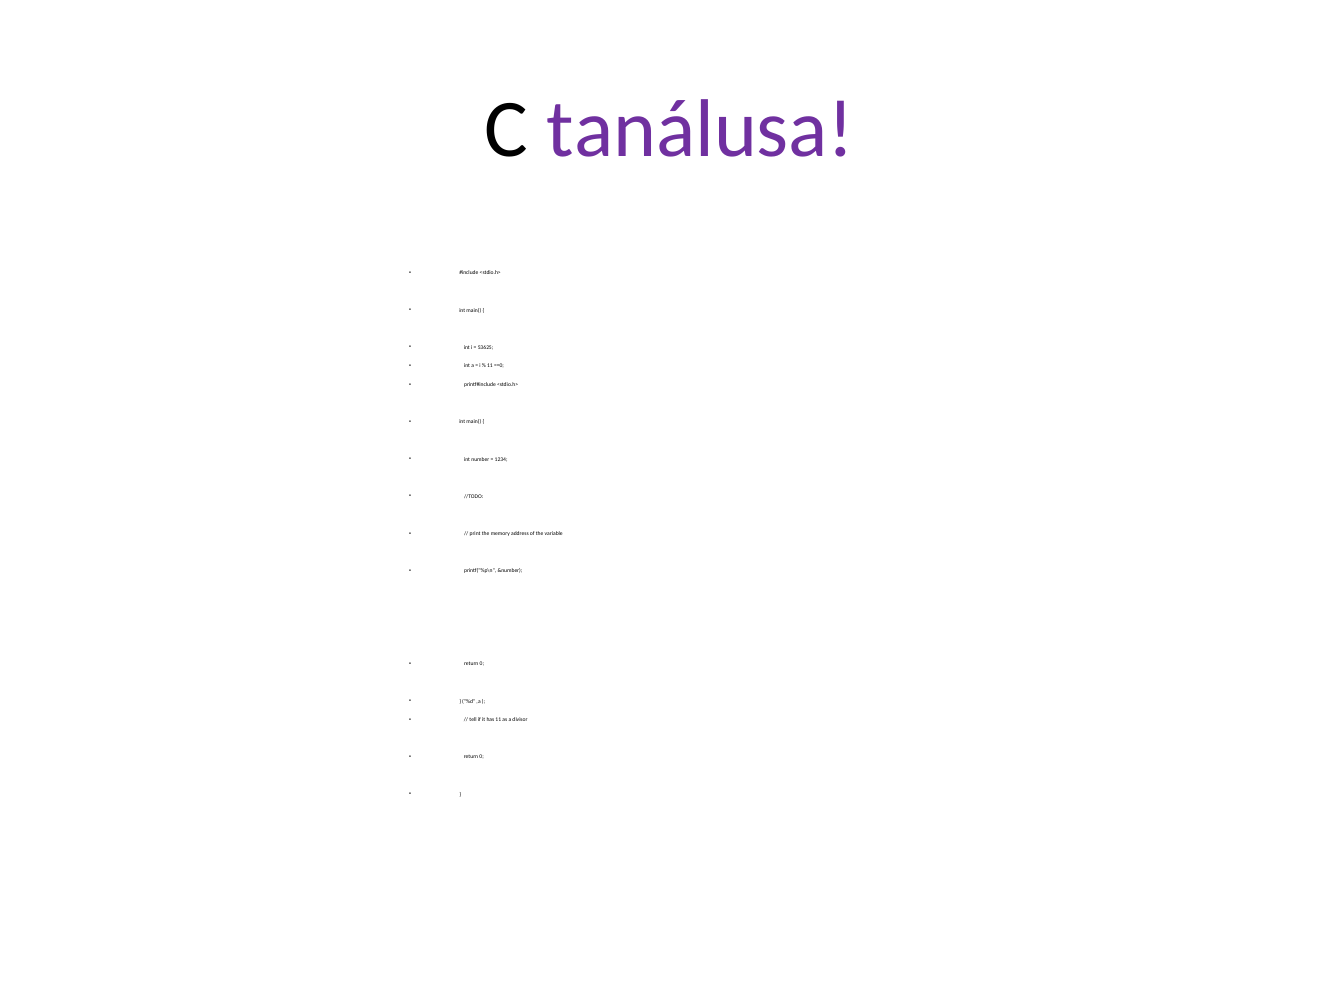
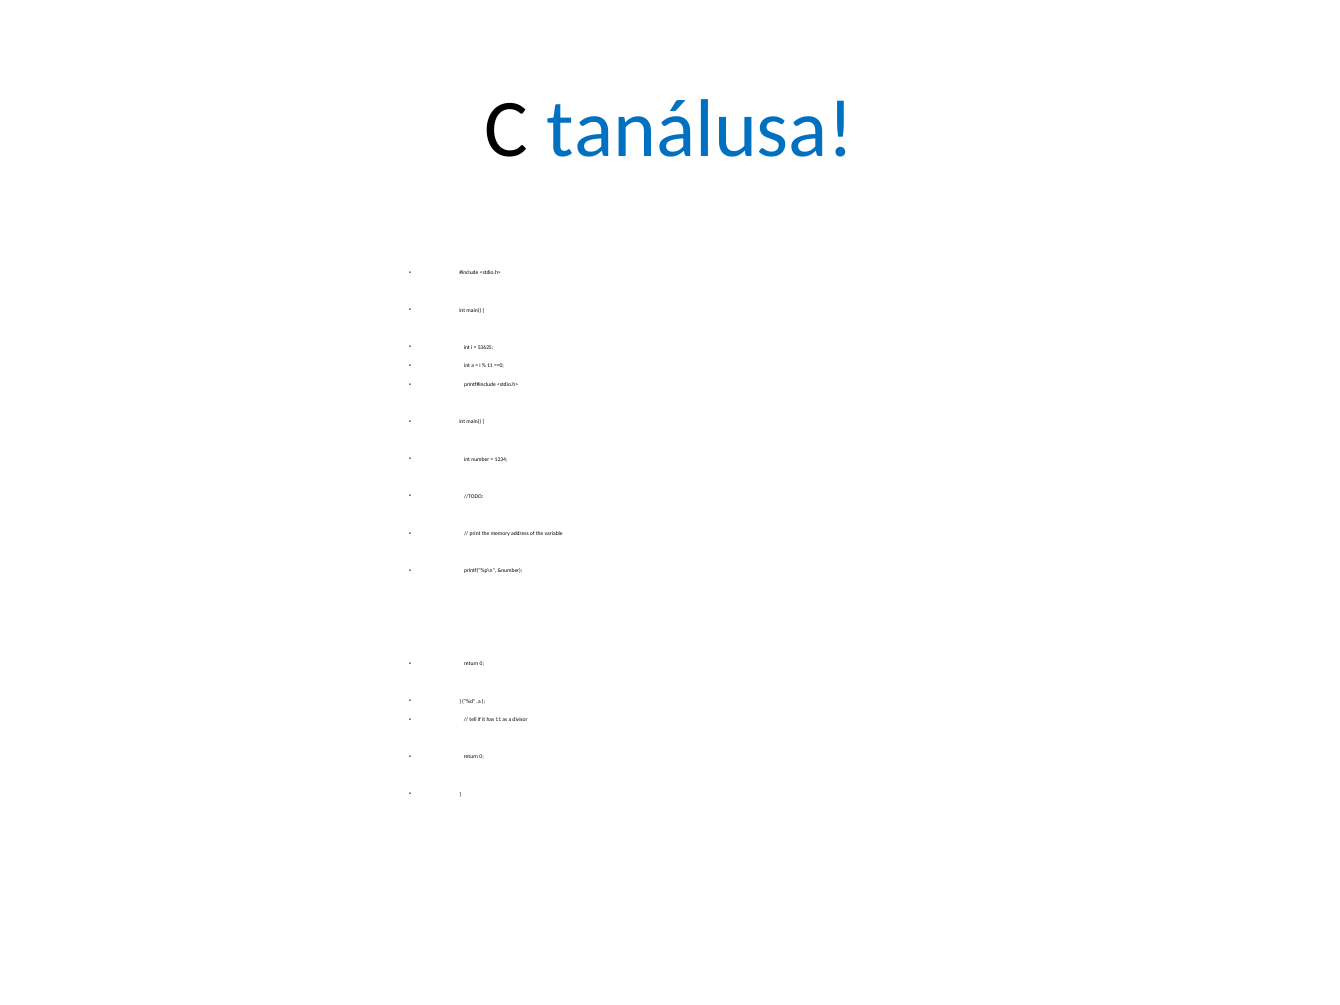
tanálusa colour: purple -> blue (701, 130)
